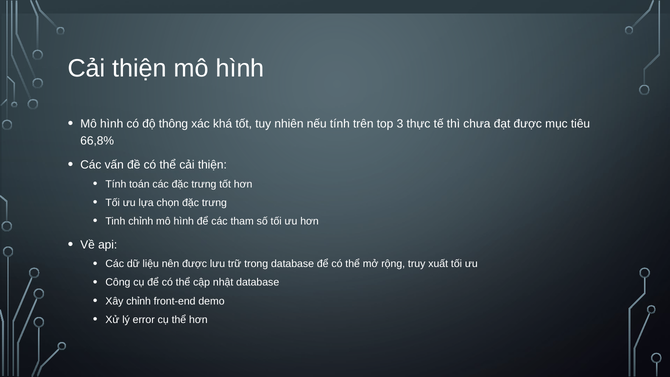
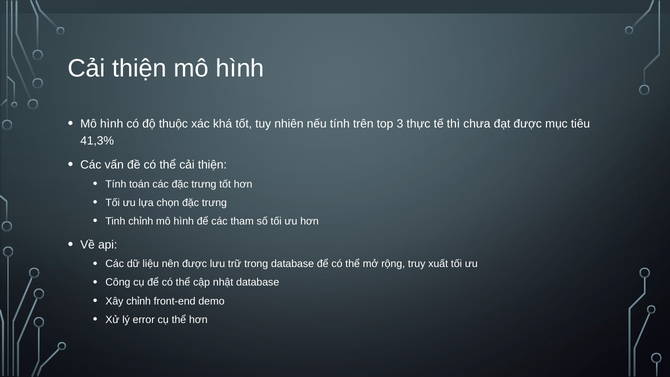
thông: thông -> thuộc (173, 124)
66,8%: 66,8% -> 41,3% (97, 141)
